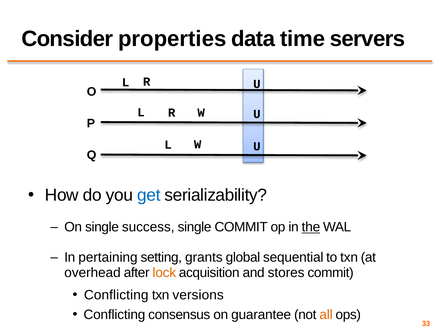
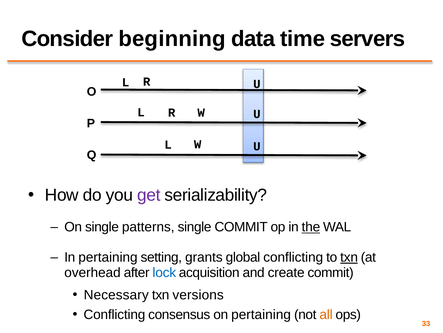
properties: properties -> beginning (172, 39)
get colour: blue -> purple (149, 195)
success: success -> patterns (148, 227)
global sequential: sequential -> conflicting (293, 257)
txn underline: none -> present (349, 257)
lock colour: orange -> blue (164, 272)
stores: stores -> create (286, 272)
Conflicting: Conflicting -> Necessary (116, 294)
on guarantee: guarantee -> pertaining (261, 314)
